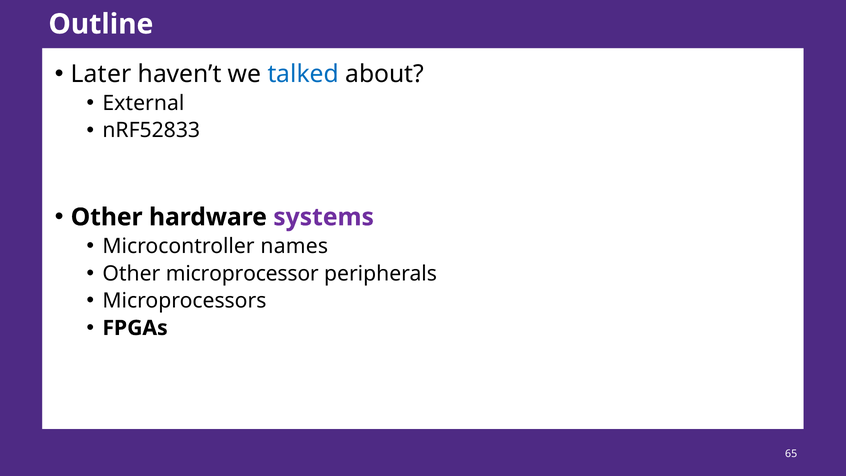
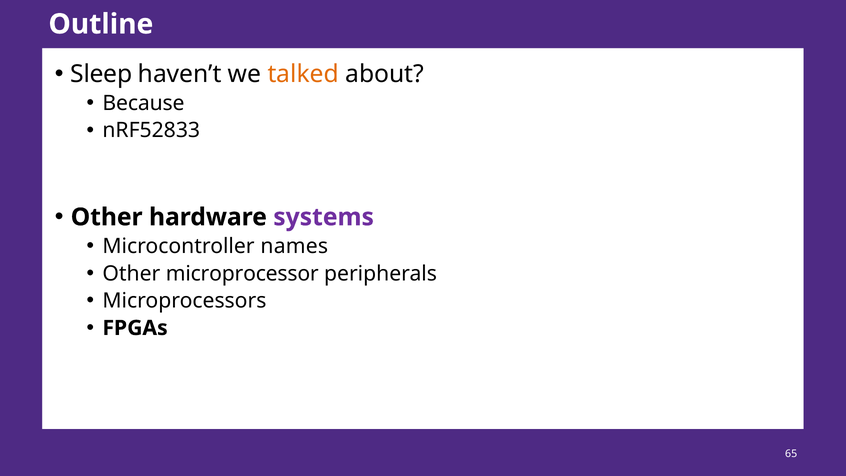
Later: Later -> Sleep (101, 74)
talked colour: blue -> orange (303, 74)
External: External -> Because (143, 103)
